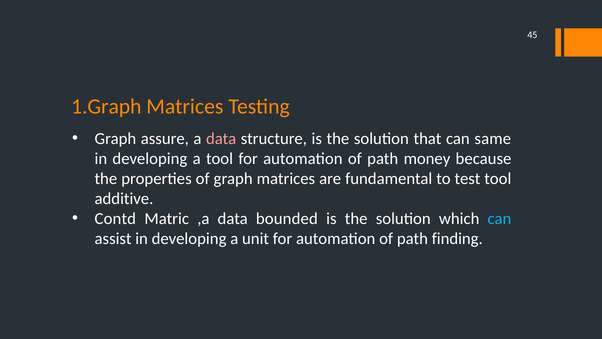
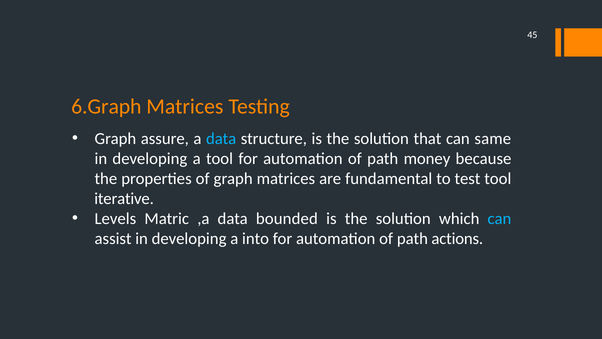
1.Graph: 1.Graph -> 6.Graph (106, 107)
data colour: pink -> light blue (221, 138)
additive: additive -> iterative (124, 199)
Contd: Contd -> Levels (115, 219)
unit: unit -> into (256, 239)
finding: finding -> actions (457, 239)
